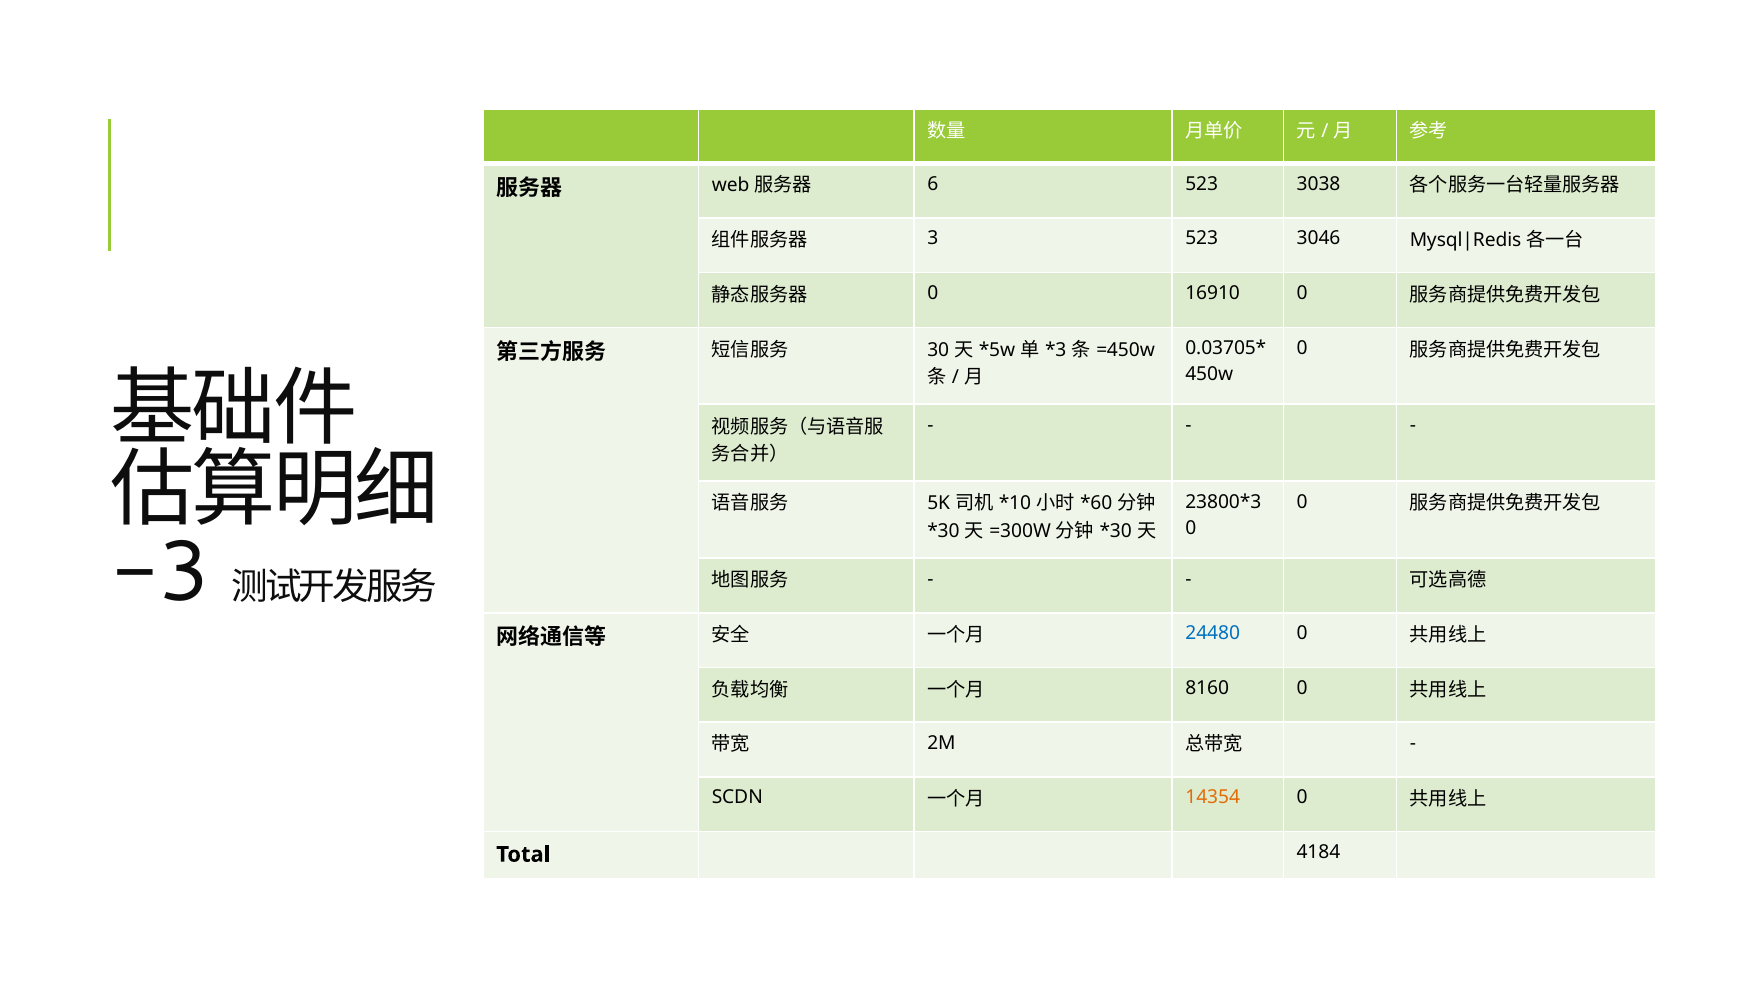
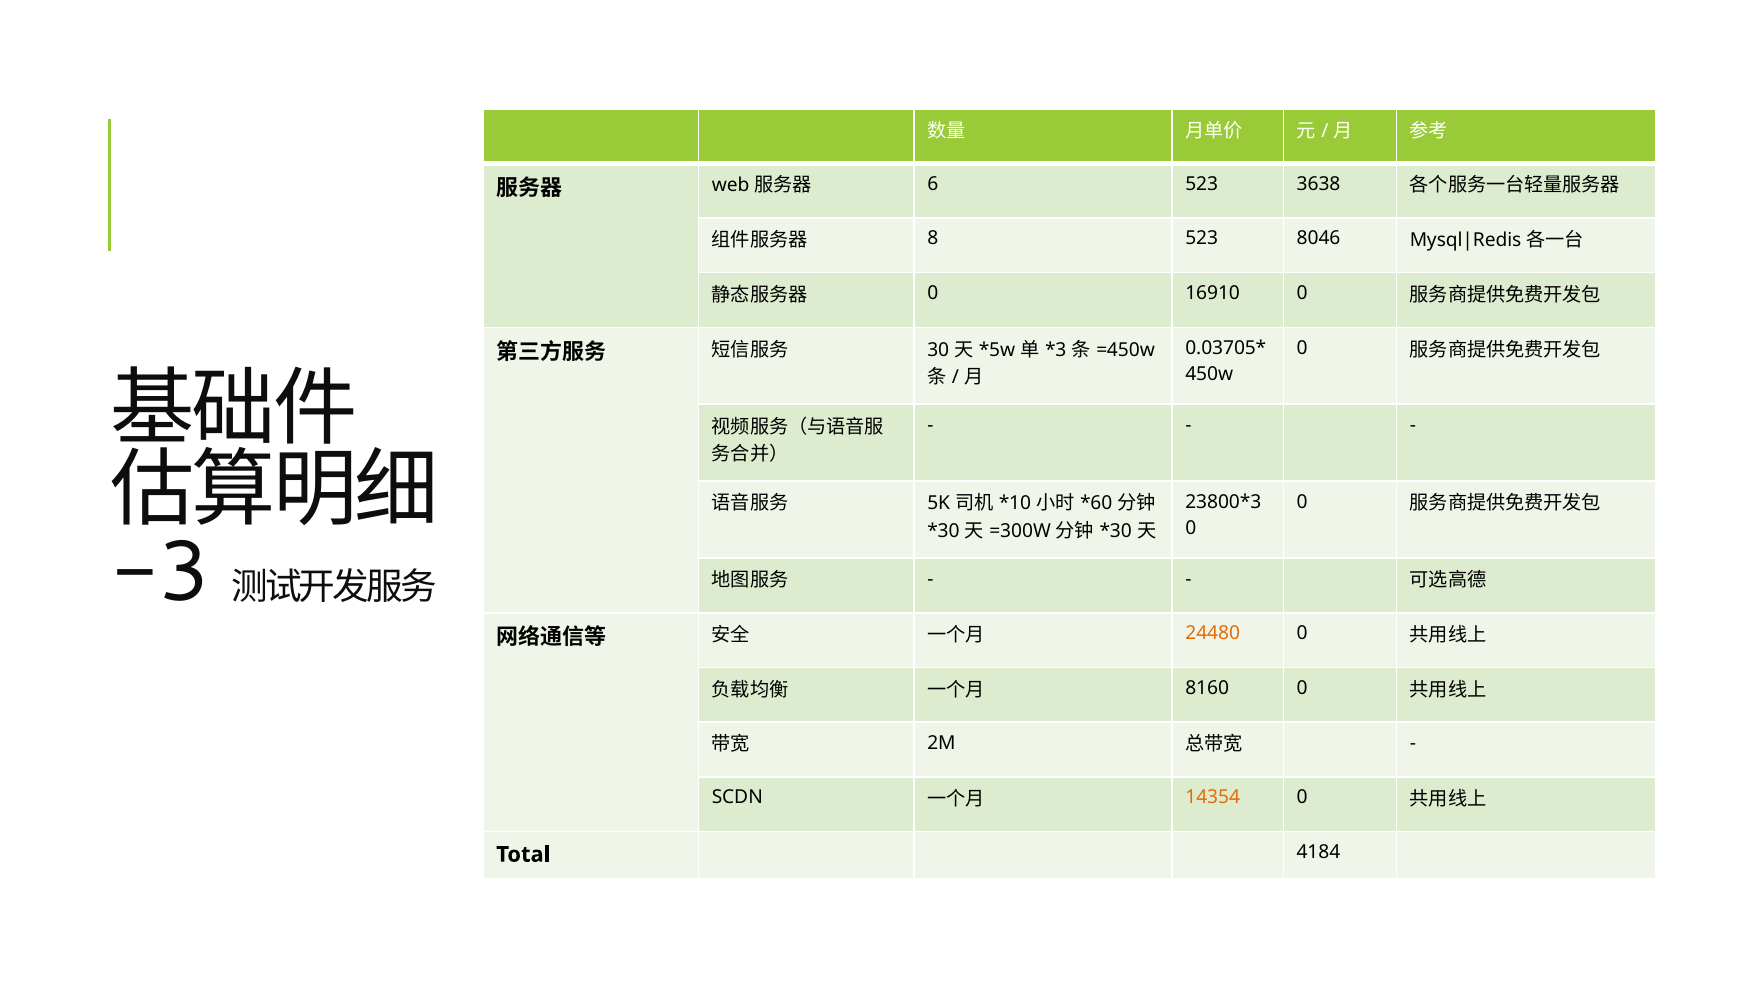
3038: 3038 -> 3638 (1319, 184)
3: 3 -> 8 (933, 239)
3046: 3046 -> 8046 (1319, 239)
24480 colour: blue -> orange (1213, 634)
